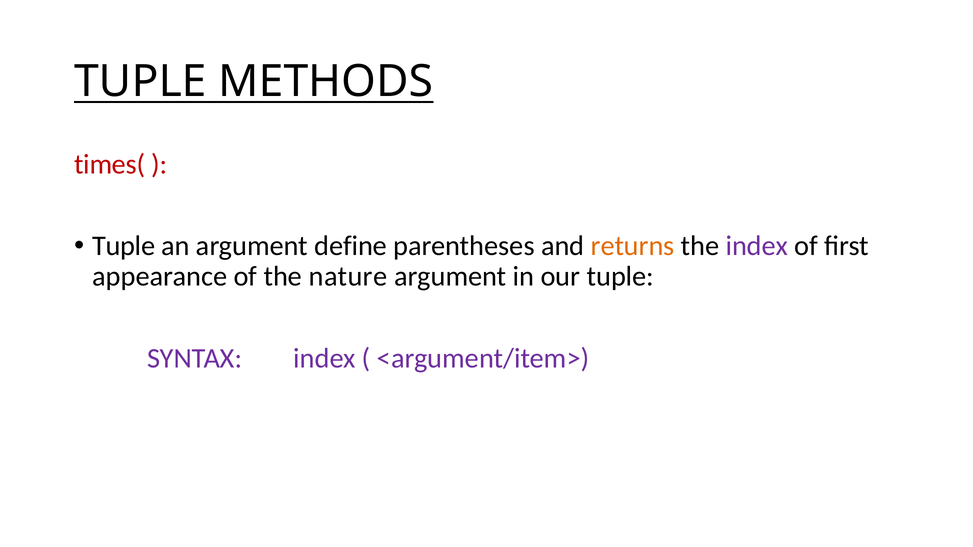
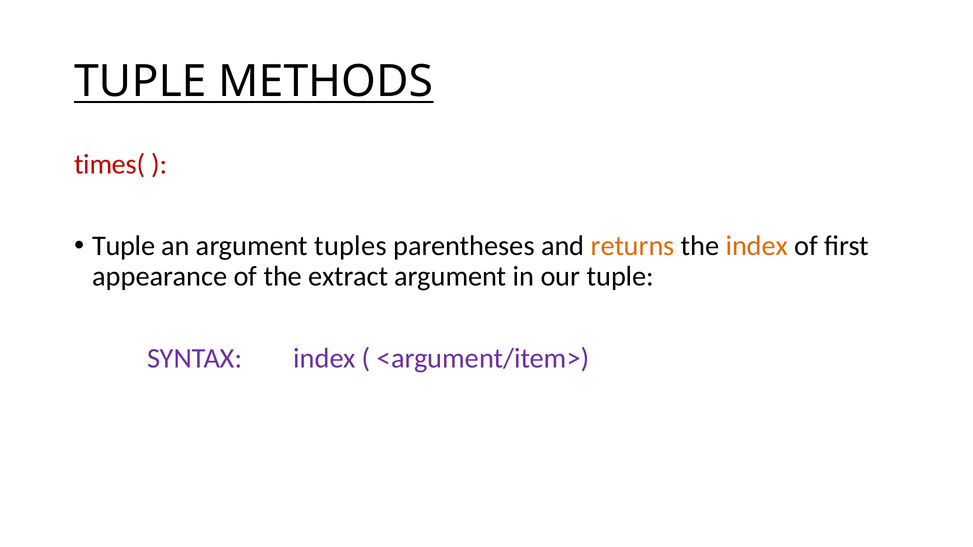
define: define -> tuples (351, 246)
index colour: purple -> orange (757, 246)
nature: nature -> extract (348, 277)
